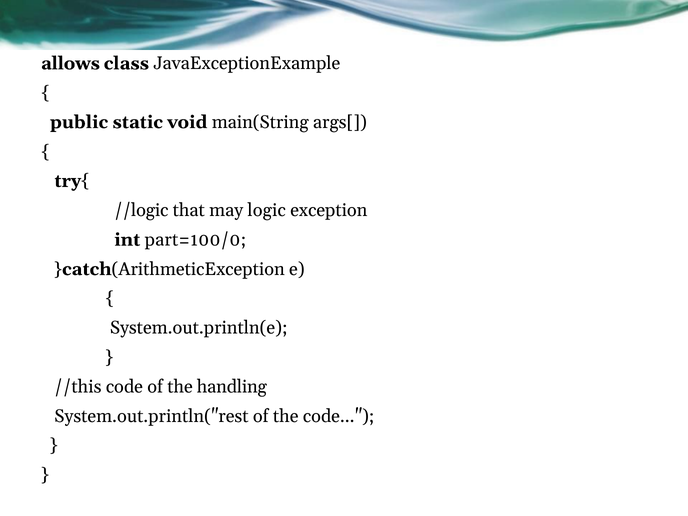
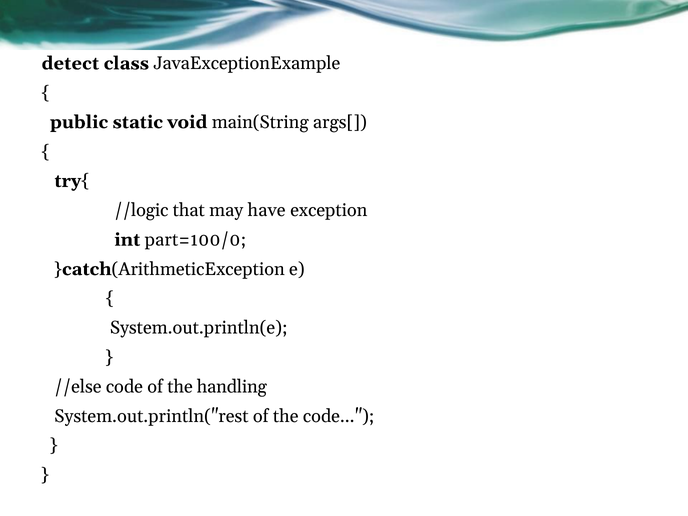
allows: allows -> detect (70, 63)
logic: logic -> have (267, 210)
//this: //this -> //else (78, 387)
